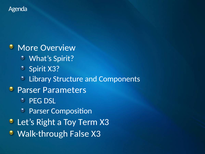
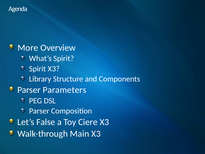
Right: Right -> False (46, 122)
Term: Term -> Ciere (88, 122)
False: False -> Main (80, 134)
